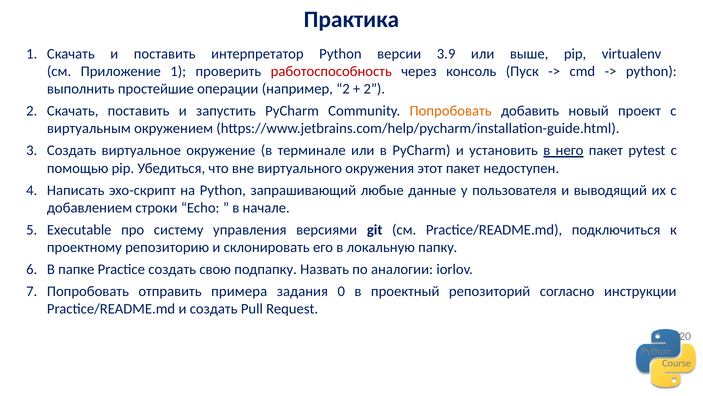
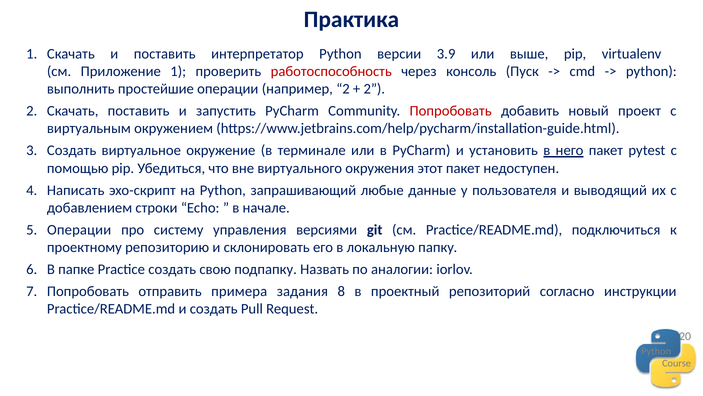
Попробовать colour: orange -> red (451, 111)
Executable: Executable -> Операции (79, 230)
0: 0 -> 8 (341, 291)
